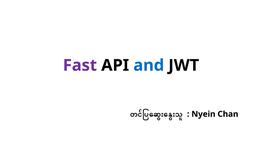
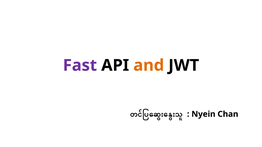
and colour: blue -> orange (149, 65)
